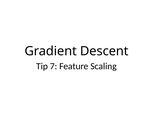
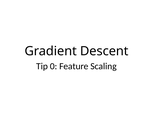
7: 7 -> 0 (54, 66)
